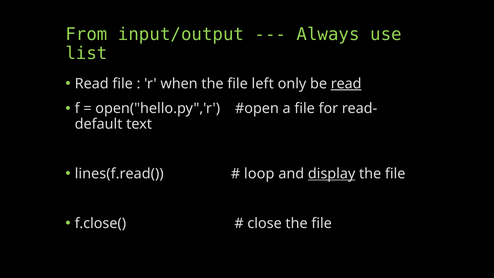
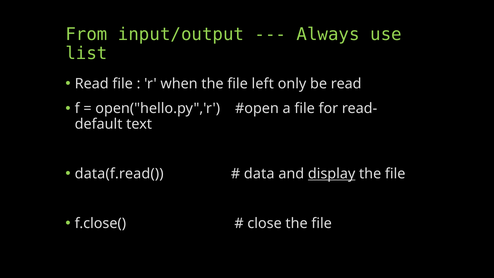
read underline: present -> none (346, 84)
lines(f.read(: lines(f.read( -> data(f.read( (119, 174)
loop: loop -> data (259, 174)
